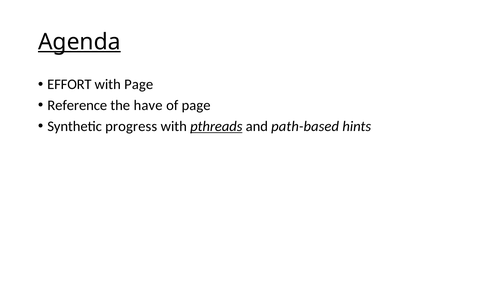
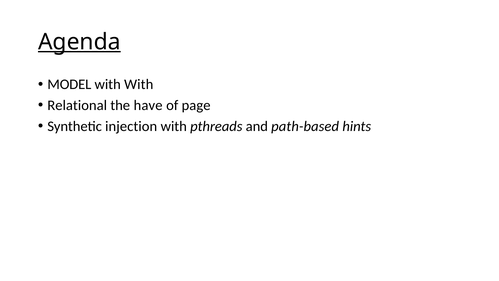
EFFORT: EFFORT -> MODEL (69, 84)
with Page: Page -> With (139, 84)
Reference: Reference -> Relational (77, 105)
progress: progress -> injection (131, 126)
pthreads underline: present -> none (216, 126)
